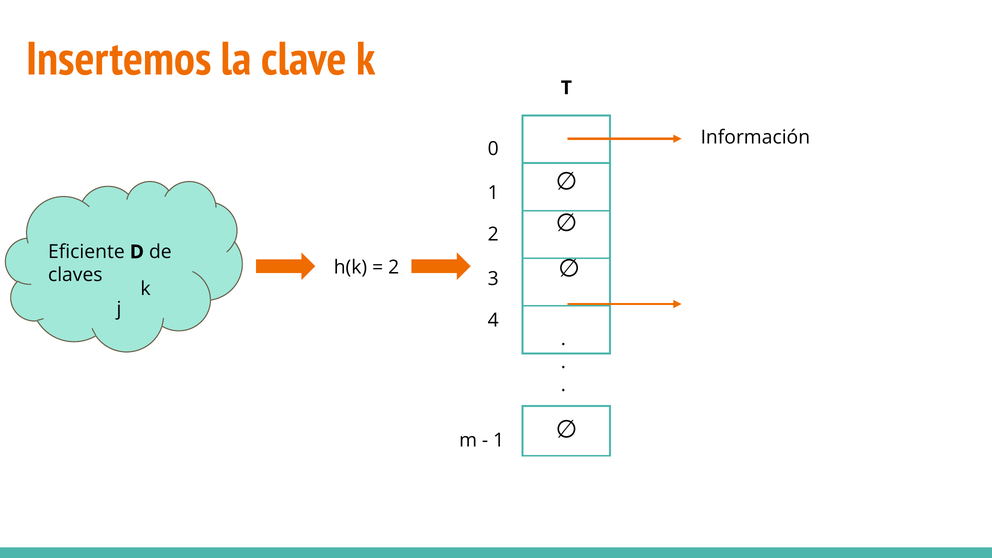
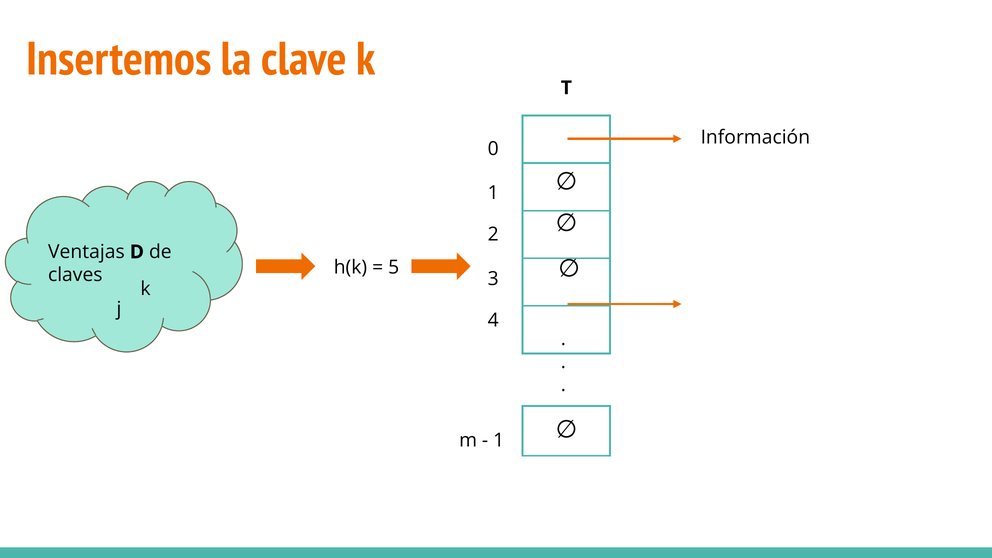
Eficiente: Eficiente -> Ventajas (86, 252)
2: 2 -> 5 (394, 267)
